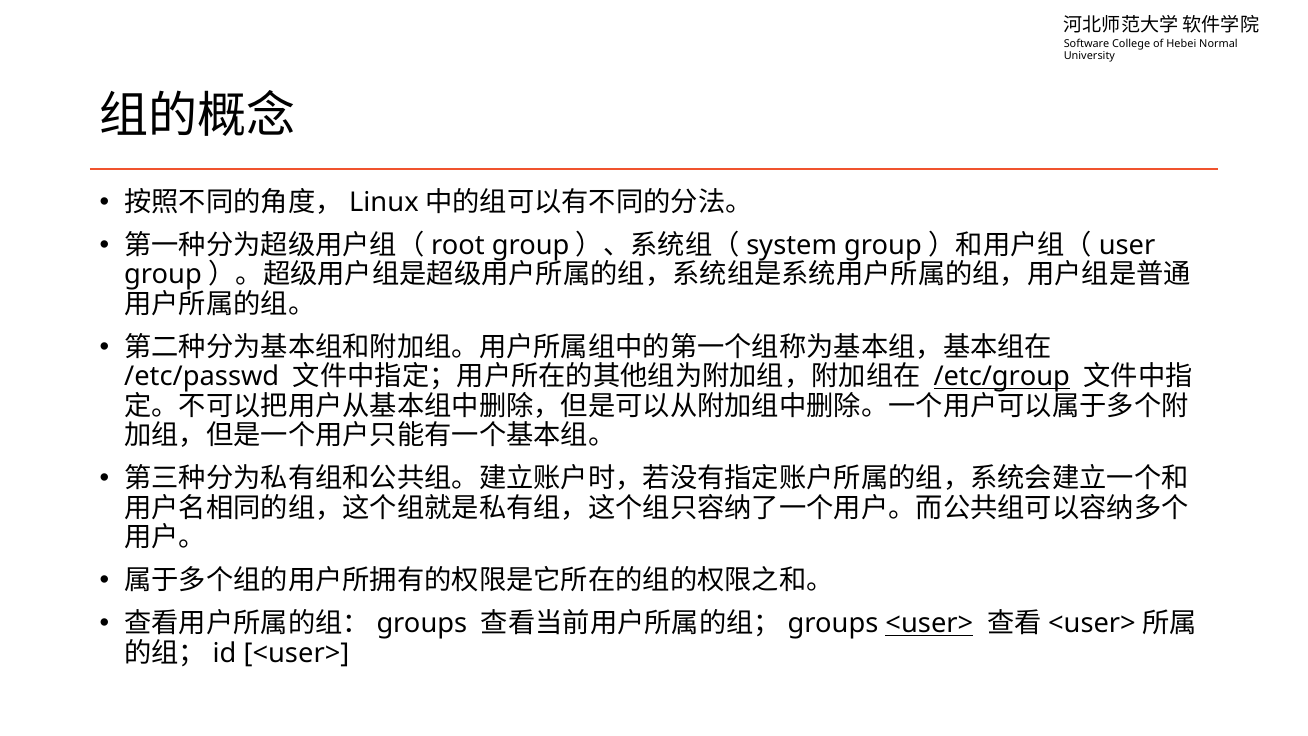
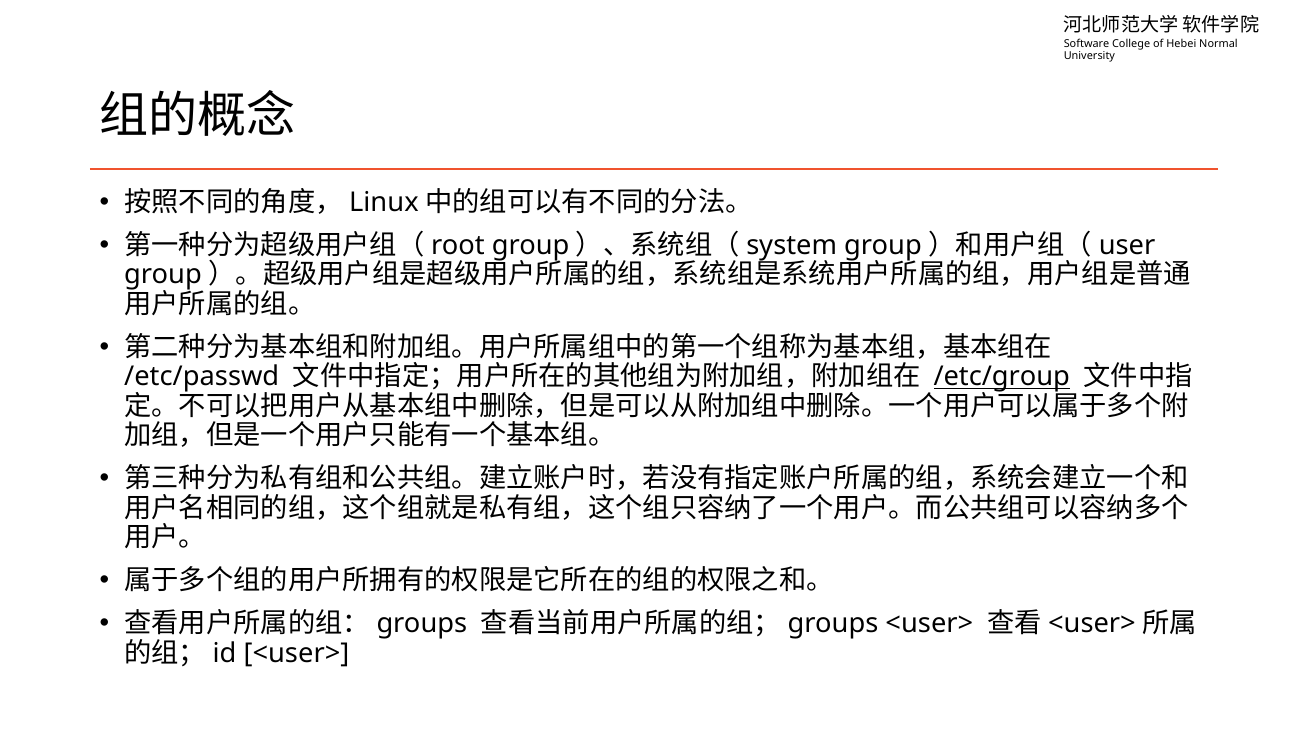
<user> underline: present -> none (929, 624)
